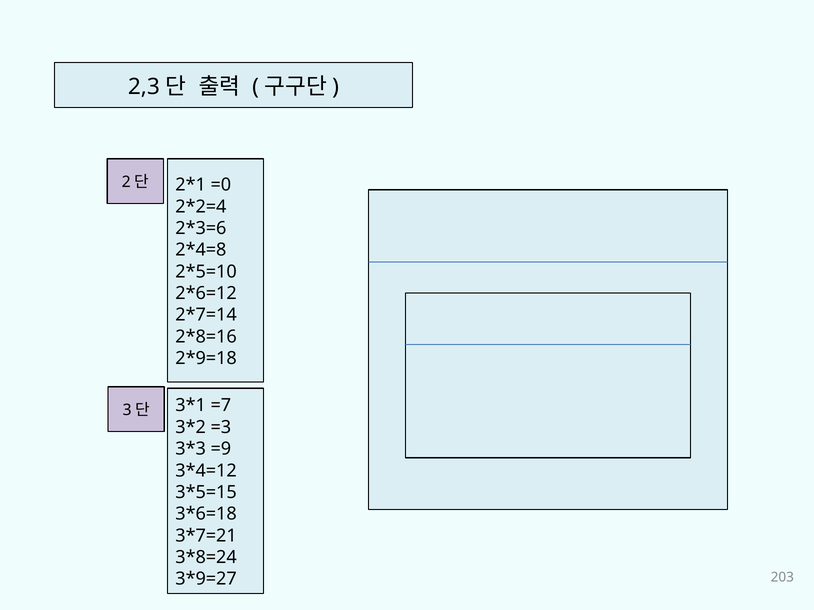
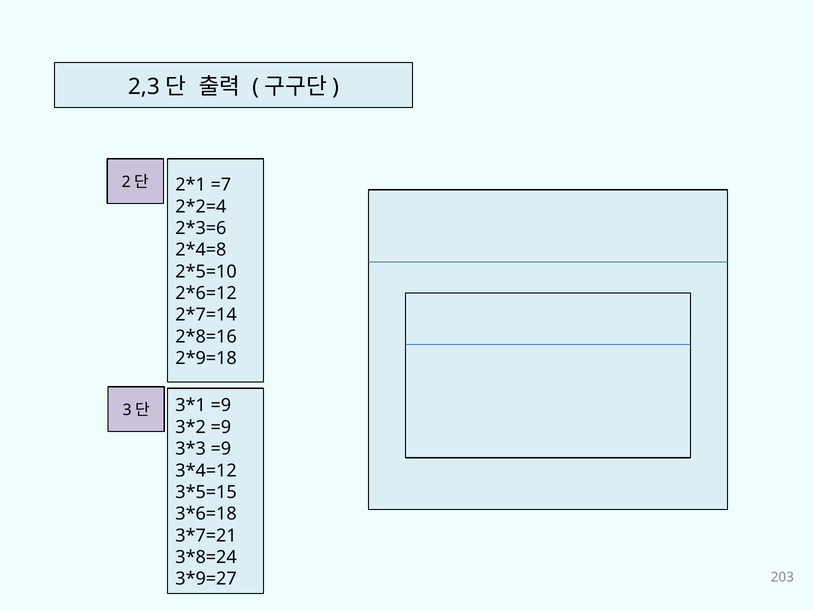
=0: =0 -> =7 (221, 185)
=7: =7 -> =9 (221, 406)
=3: =3 -> =9 (221, 428)
